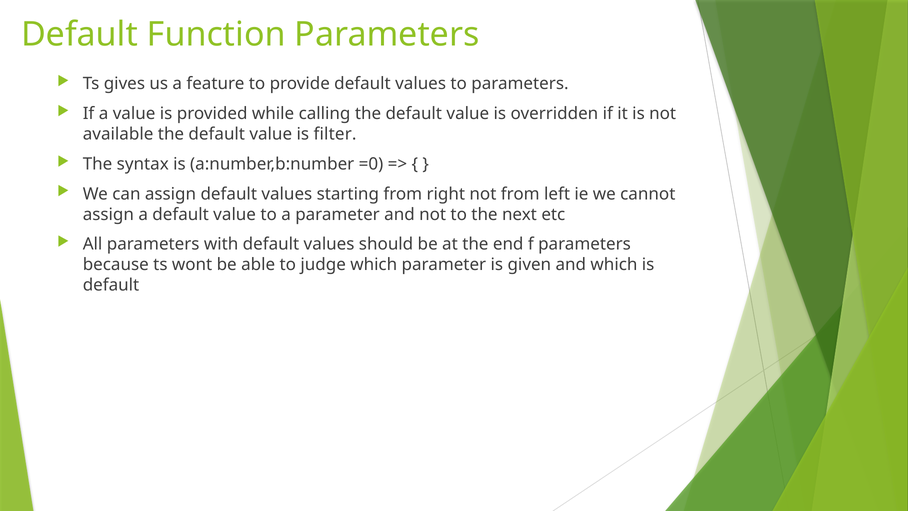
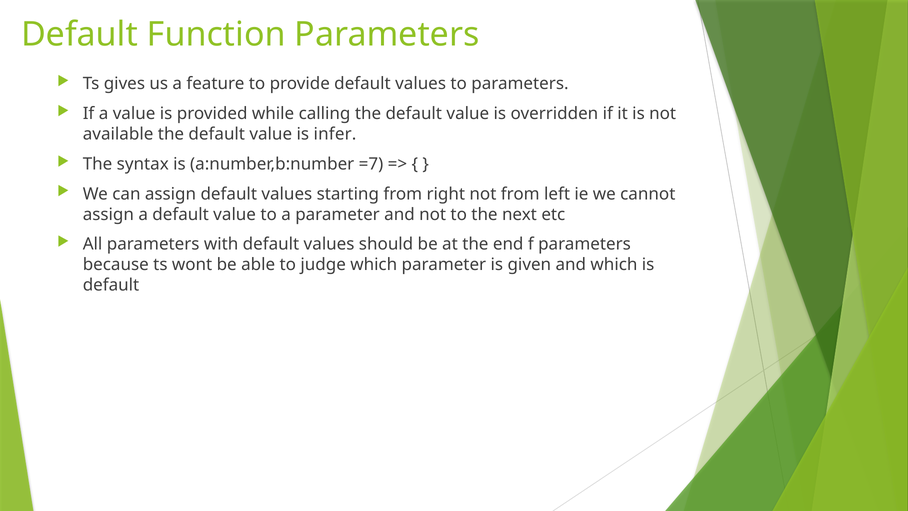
filter: filter -> infer (335, 134)
=0: =0 -> =7 (371, 164)
